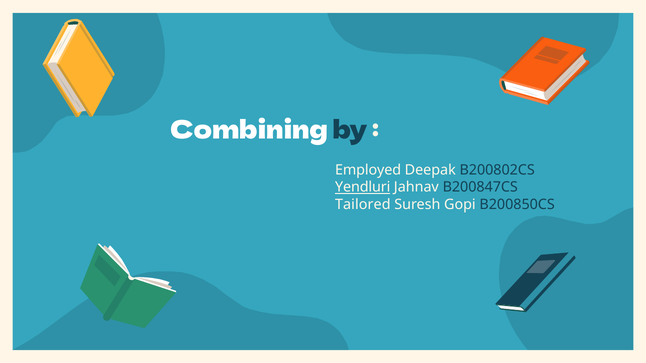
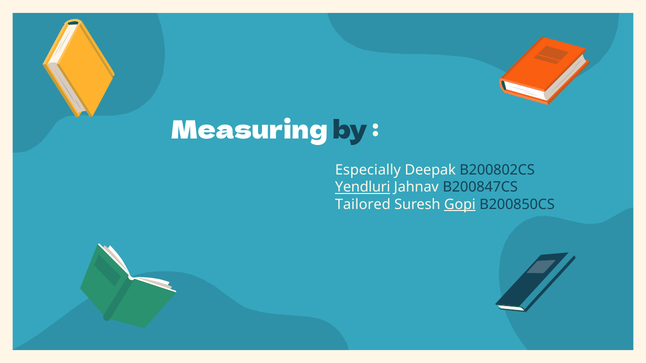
Combining: Combining -> Measuring (249, 131)
Employed: Employed -> Especially (368, 170)
Gopi underline: none -> present (460, 205)
